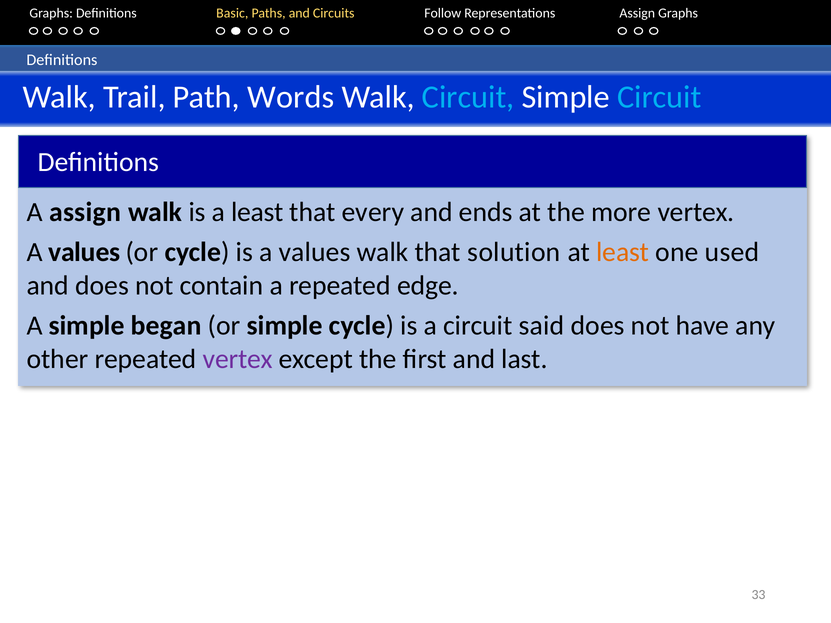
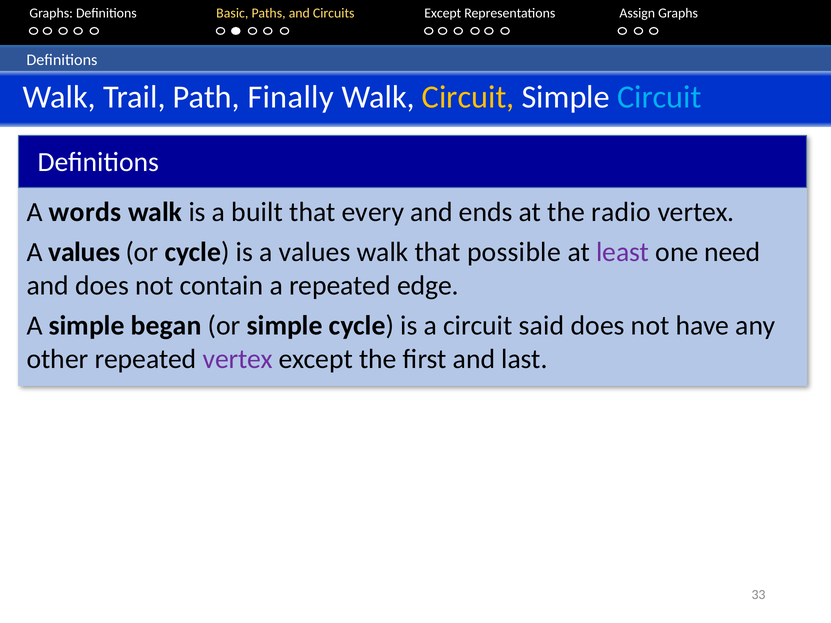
Circuits Follow: Follow -> Except (443, 13)
Words: Words -> Finally (291, 97)
Circuit colour: light blue -> yellow (468, 97)
A assign: assign -> words (85, 212)
a least: least -> built (257, 212)
more: more -> radio (621, 212)
solution: solution -> possible (514, 252)
least colour: orange -> purple (623, 252)
used: used -> need (732, 252)
